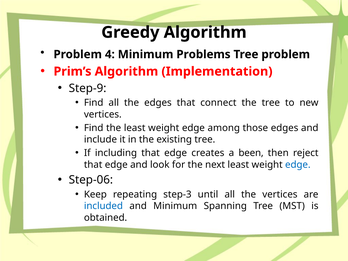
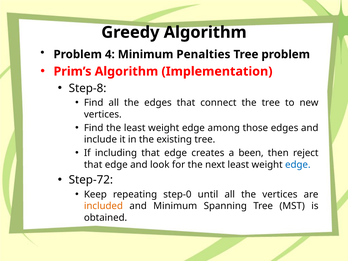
Problems: Problems -> Penalties (203, 54)
Step-9: Step-9 -> Step-8 (88, 88)
Step-06: Step-06 -> Step-72 (91, 180)
step-3: step-3 -> step-0 (177, 194)
included colour: blue -> orange (103, 206)
